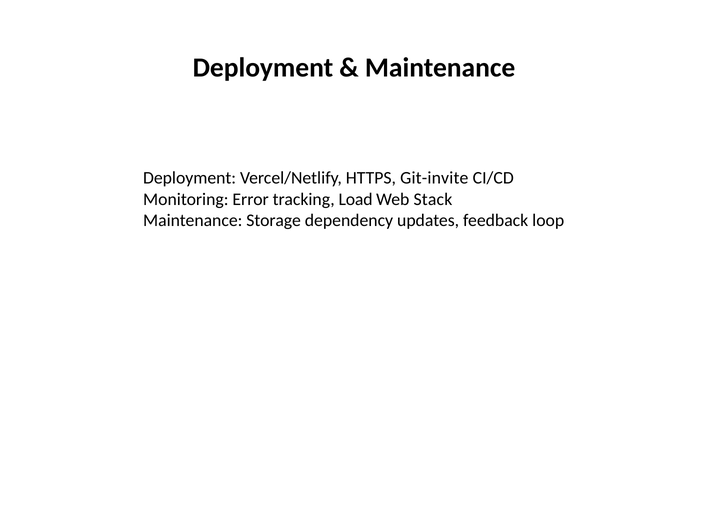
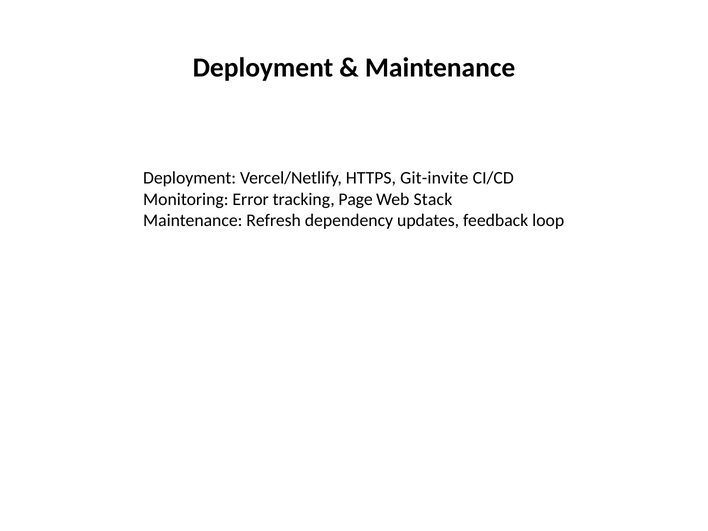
Load: Load -> Page (356, 199)
Storage: Storage -> Refresh (274, 221)
